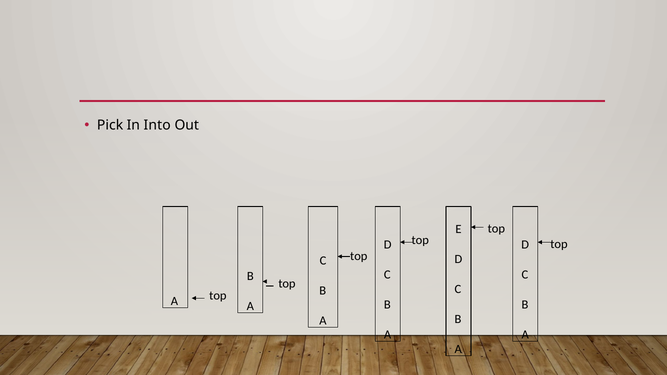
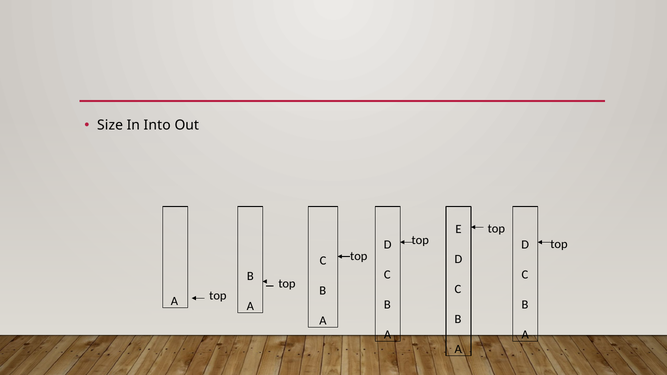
Pick: Pick -> Size (110, 125)
